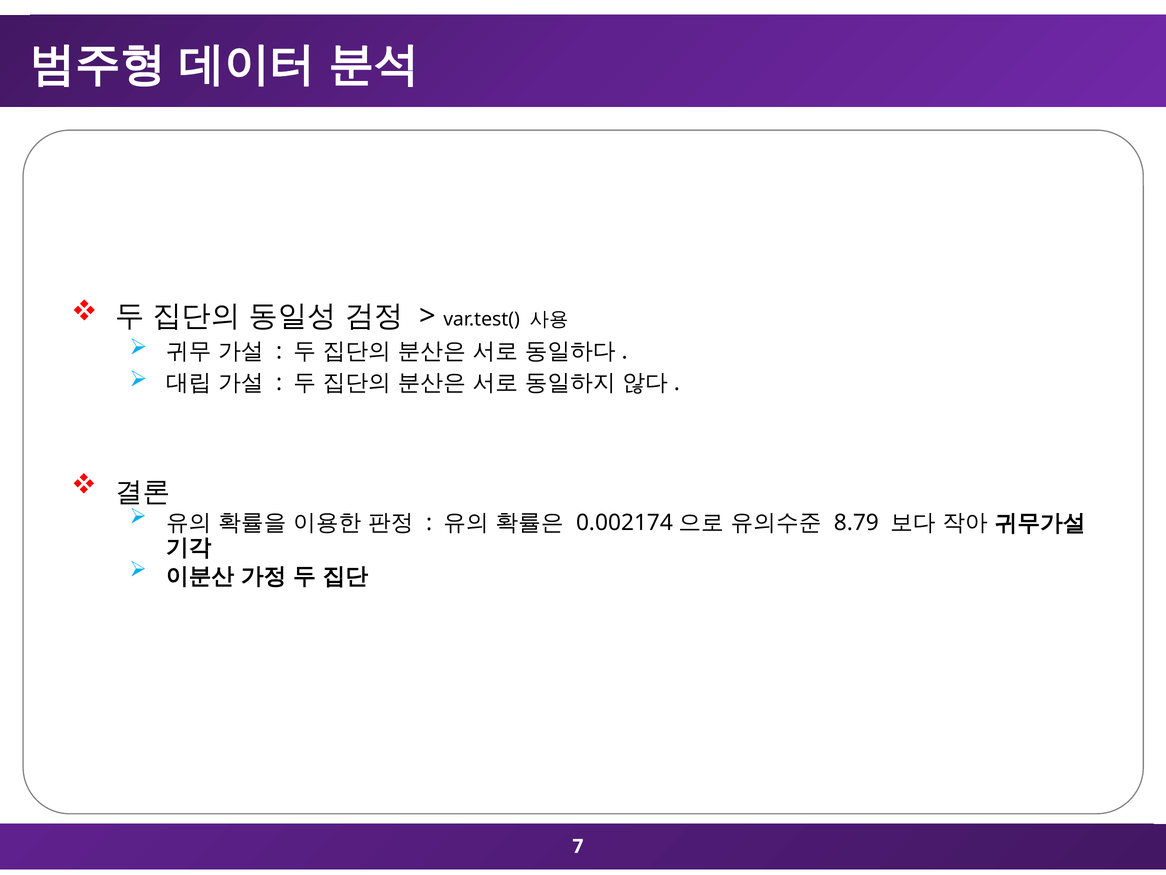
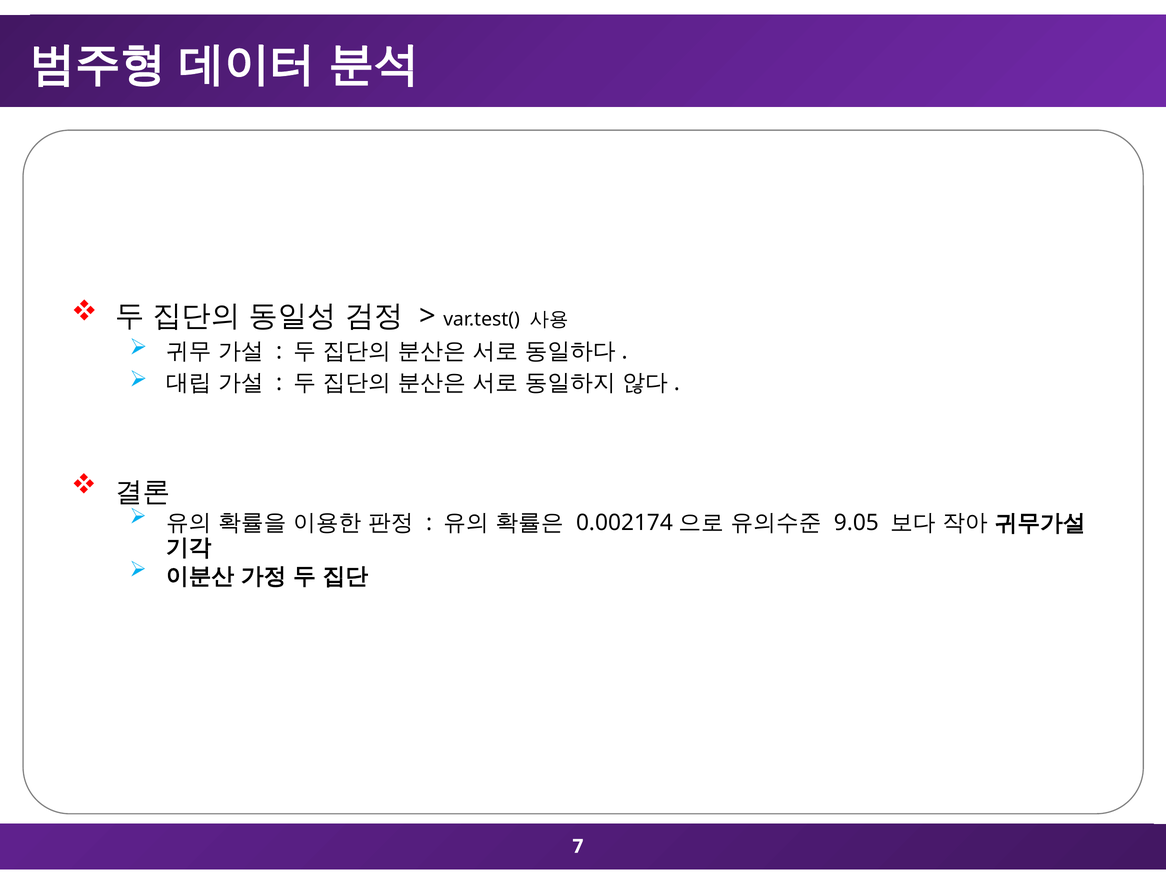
8.79: 8.79 -> 9.05 (856, 523)
